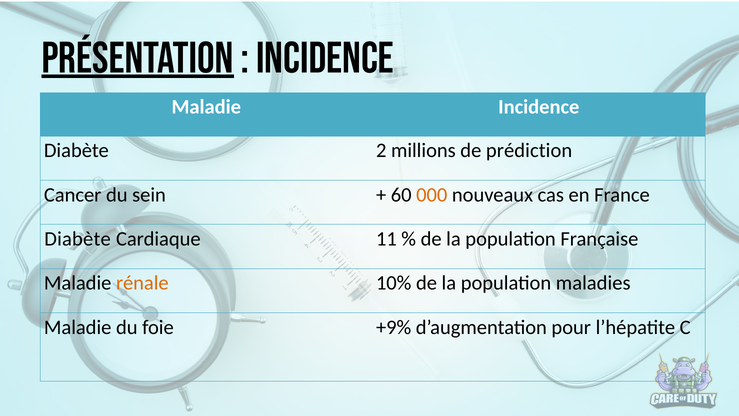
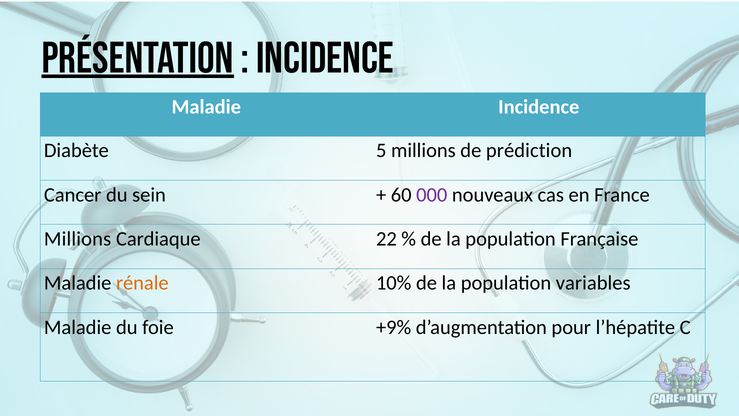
2: 2 -> 5 (381, 151)
000 colour: orange -> purple (432, 195)
Diabète: Diabète -> Millions (78, 239)
11: 11 -> 22 (386, 239)
maladies: maladies -> variables (593, 283)
